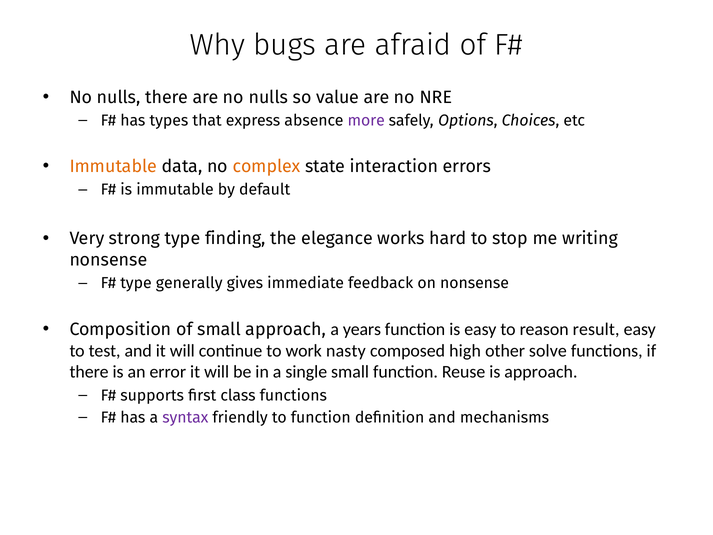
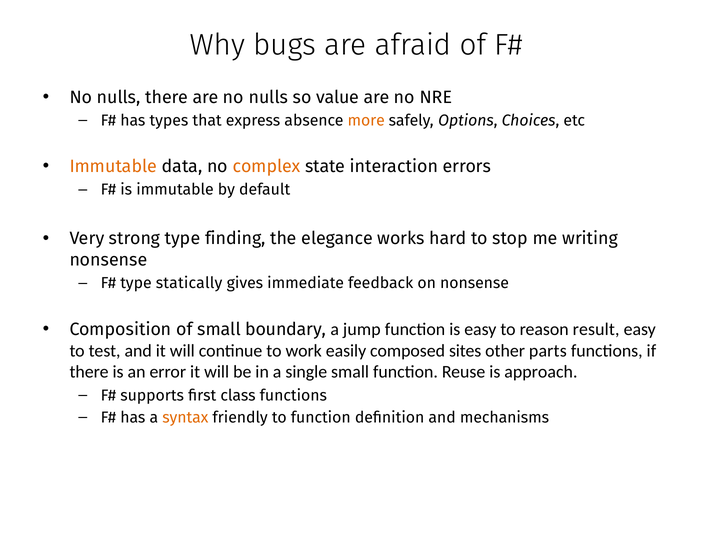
more colour: purple -> orange (366, 120)
generally: generally -> statically (189, 283)
small approach: approach -> boundary (286, 329)
years: years -> jump (362, 329)
nasty: nasty -> easily (346, 351)
high: high -> sites (465, 351)
solve: solve -> parts (548, 351)
syntax colour: purple -> orange (185, 417)
